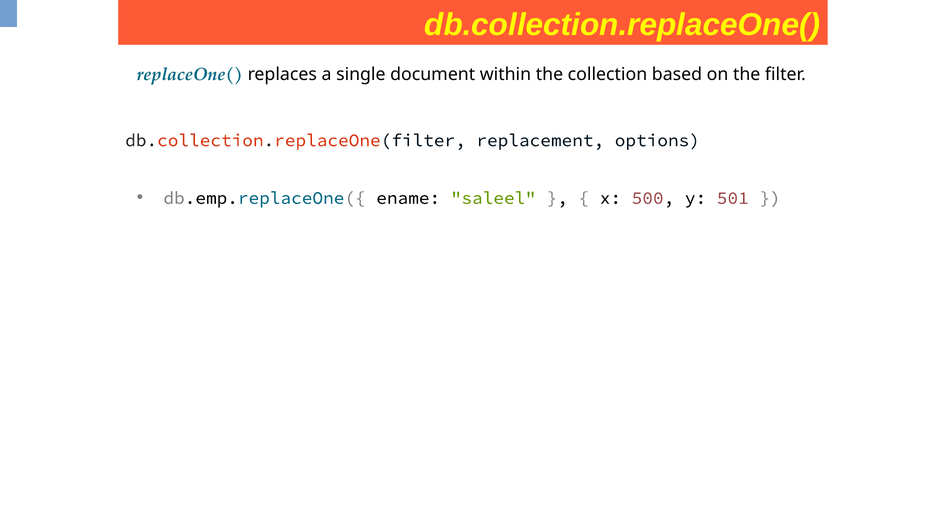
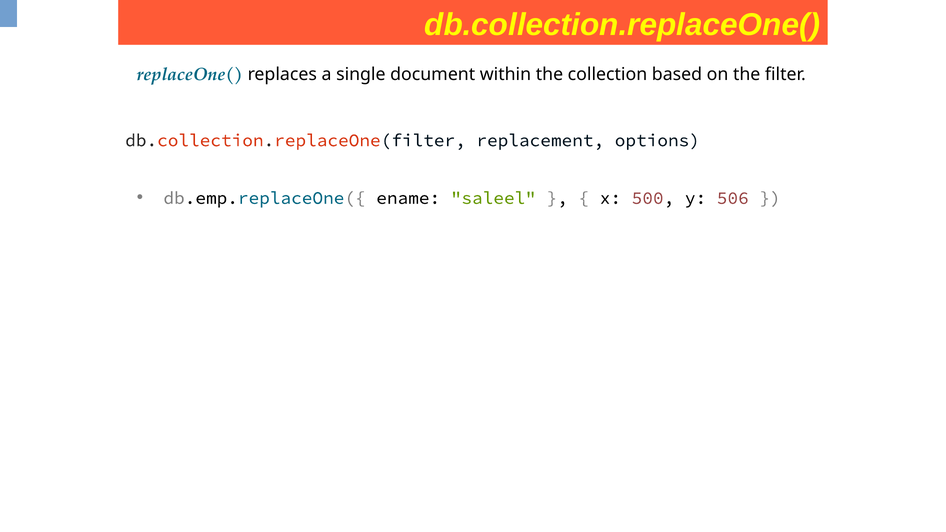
501: 501 -> 506 (733, 198)
